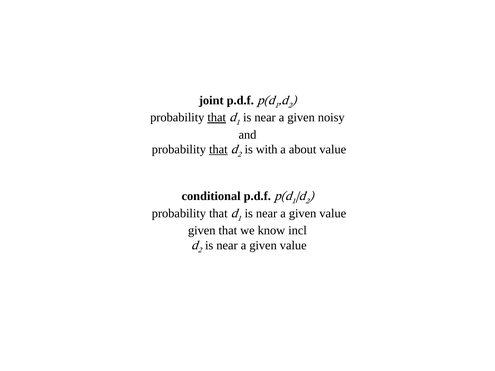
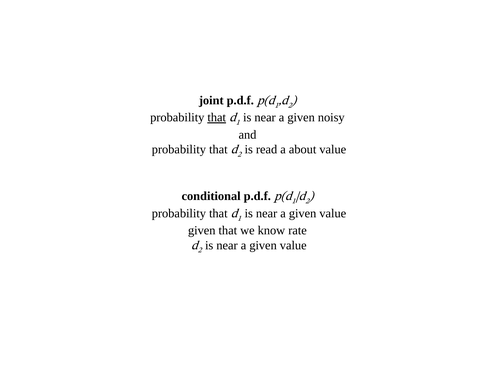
that underline: present -> none (218, 150)
with: with -> read (267, 150)
incl: incl -> rate (298, 231)
